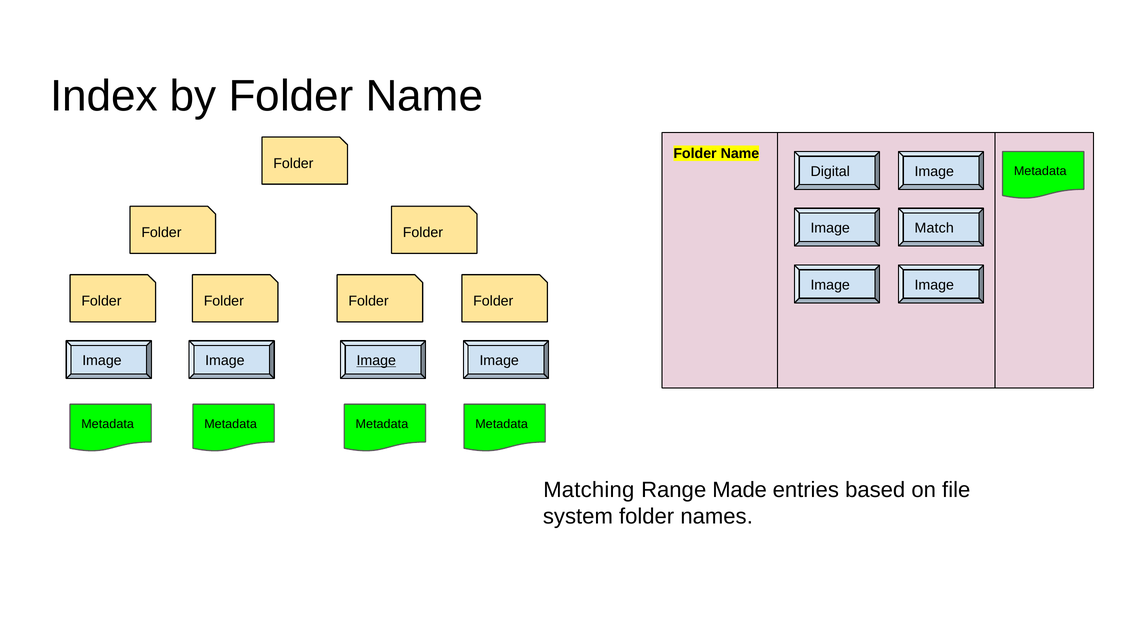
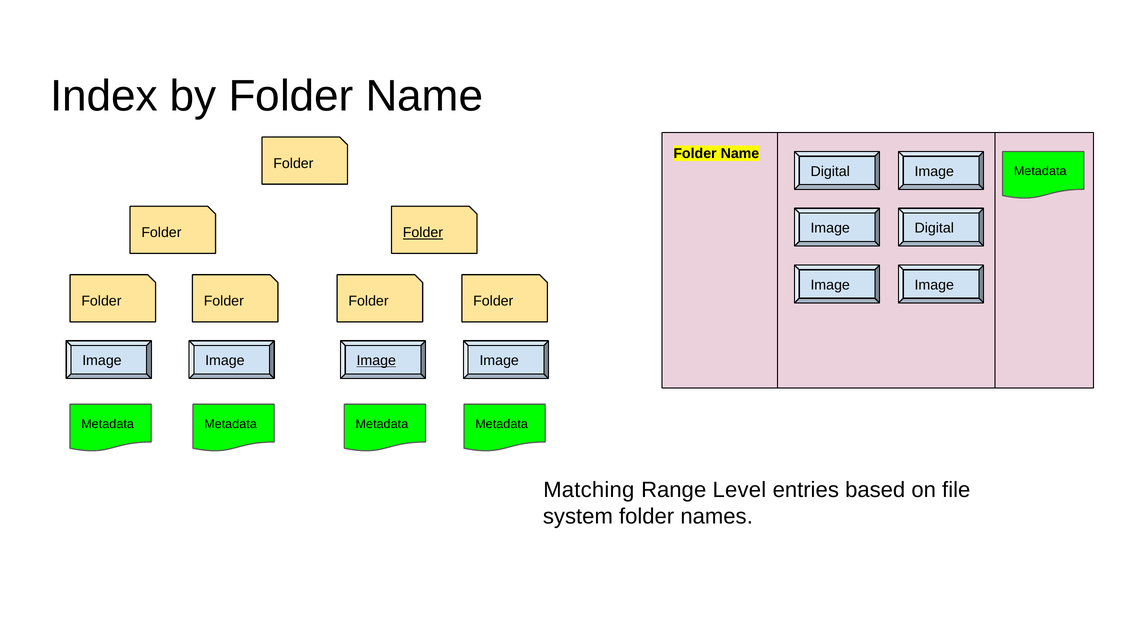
Match: Match -> Digital (934, 228)
Folder underline: none -> present (423, 233)
Made: Made -> Level (739, 490)
